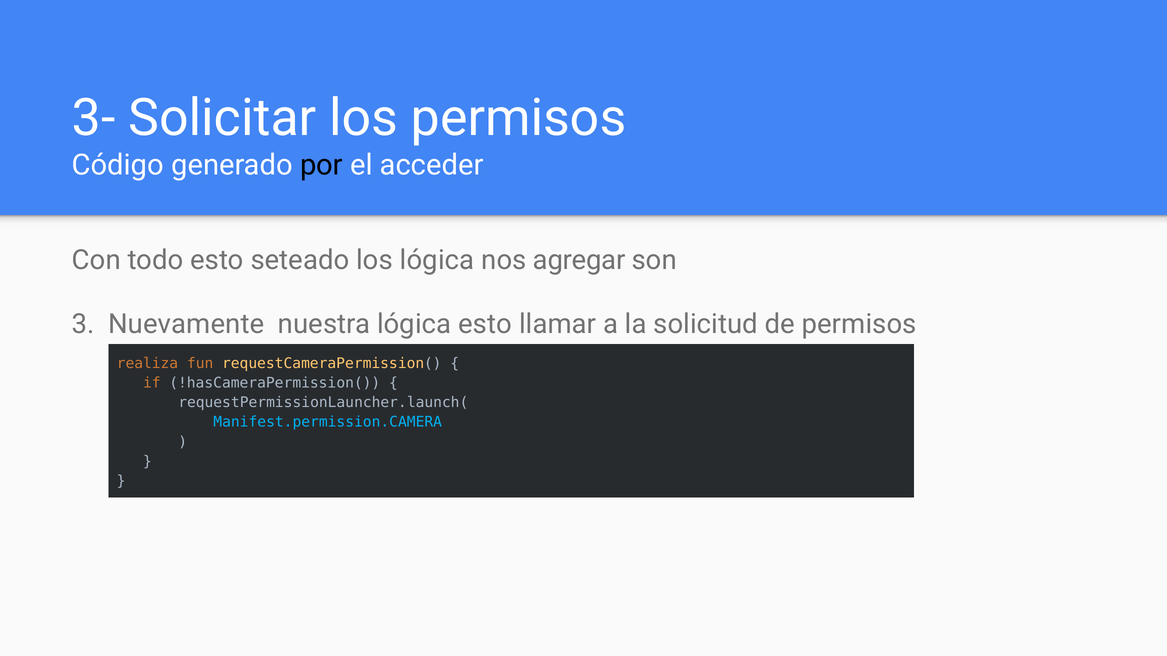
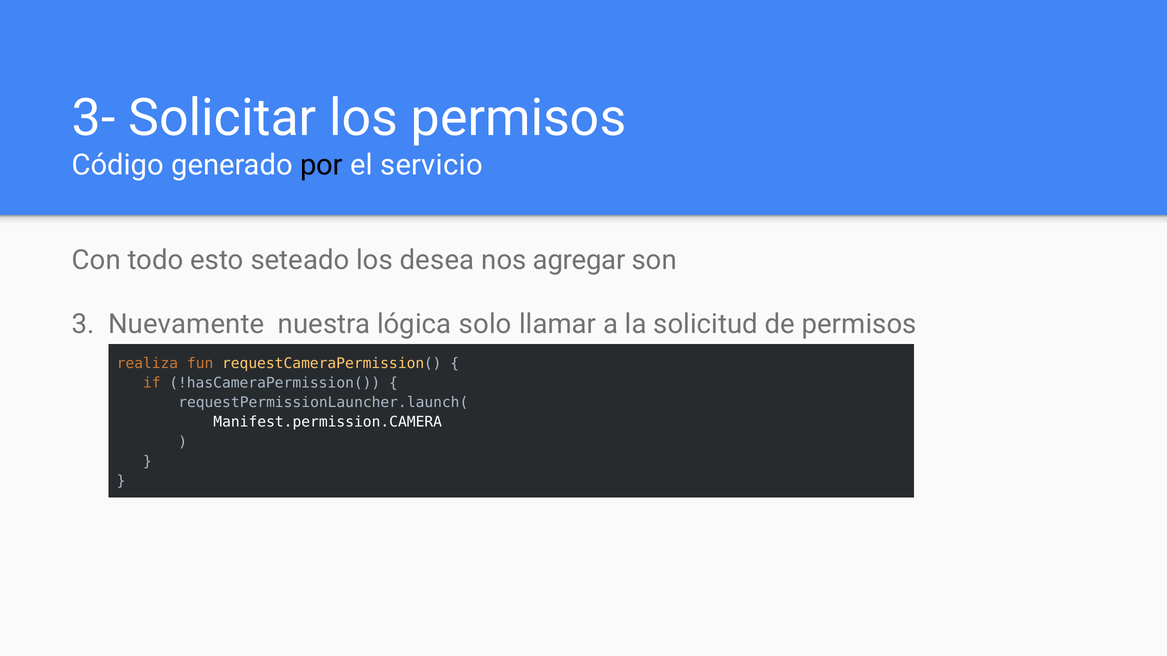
acceder: acceder -> servicio (431, 165)
los lógica: lógica -> desea (437, 261)
lógica esto: esto -> solo (485, 324)
Manifest.permission.CAMERA colour: light blue -> white (328, 422)
